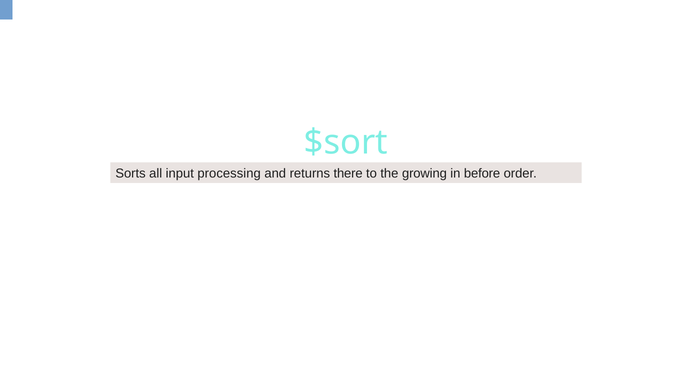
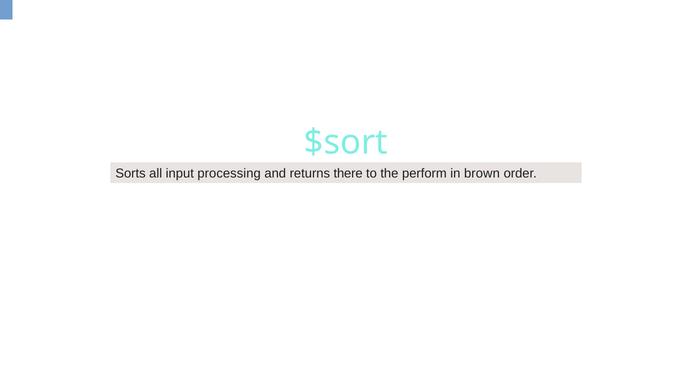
growing: growing -> perform (424, 174)
before: before -> brown (482, 174)
